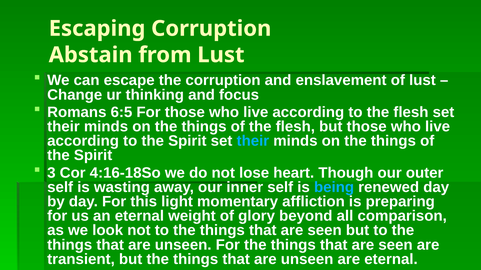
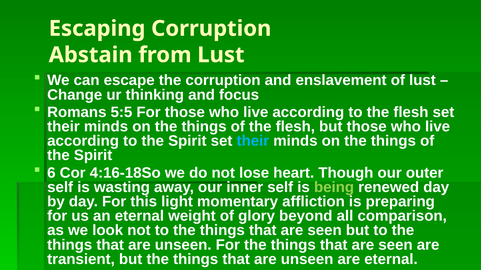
6:5: 6:5 -> 5:5 (121, 112)
3: 3 -> 6 (51, 173)
being colour: light blue -> light green (334, 188)
